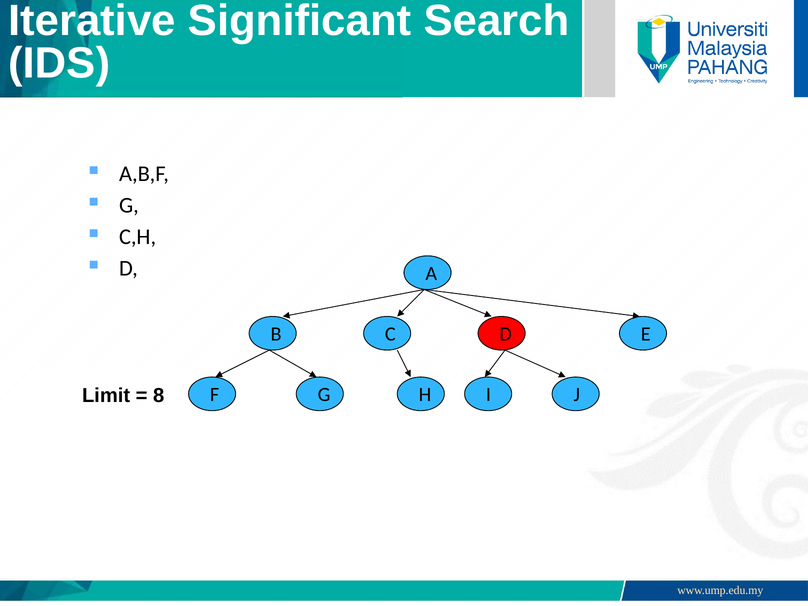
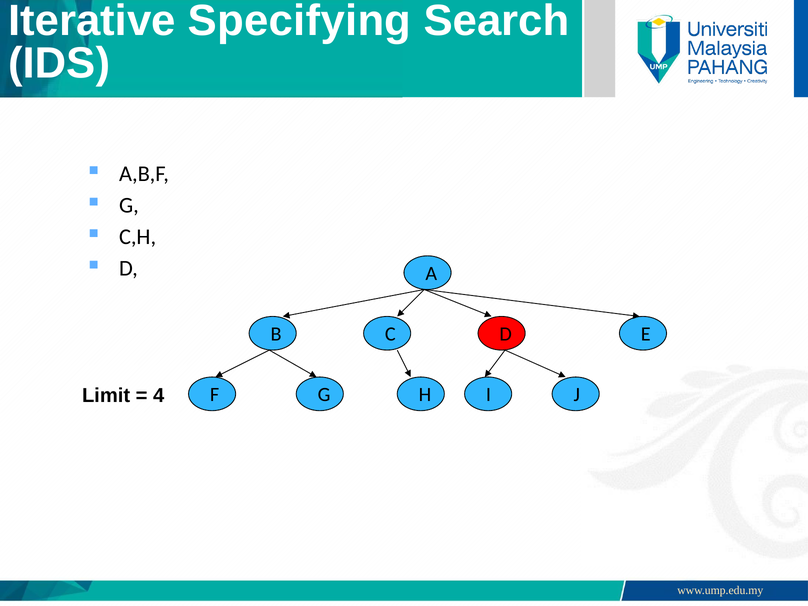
Significant: Significant -> Specifying (300, 21)
8: 8 -> 4 (159, 396)
